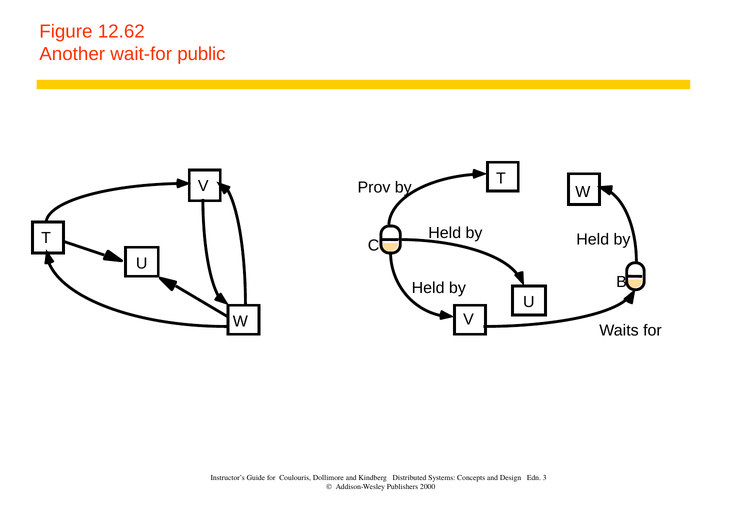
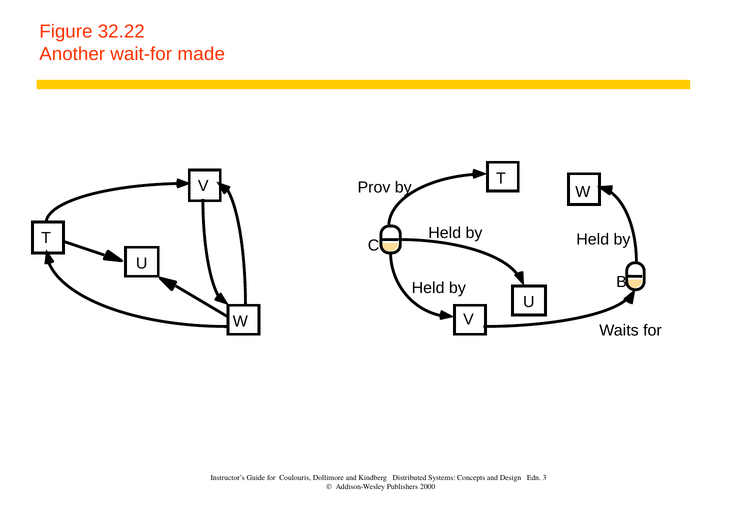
12.62: 12.62 -> 32.22 (121, 32)
public: public -> made (201, 54)
